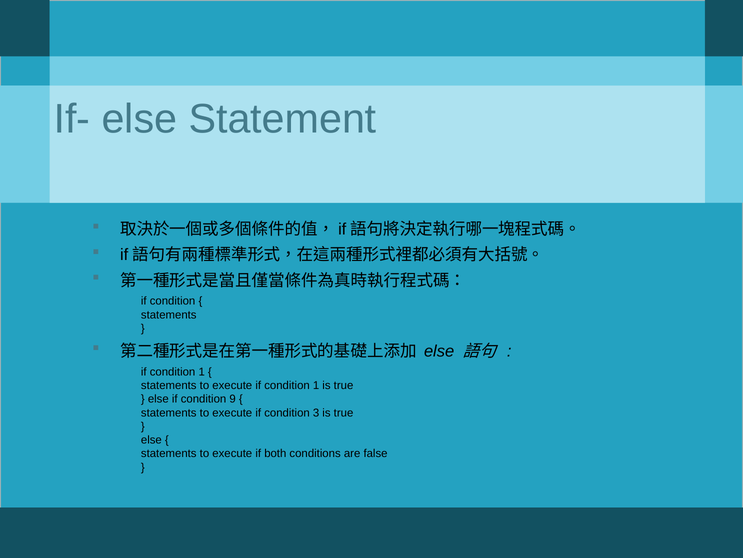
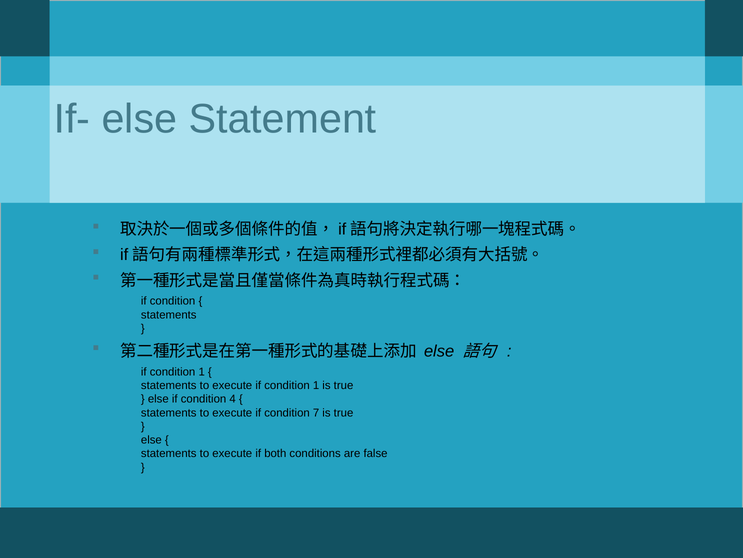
9: 9 -> 4 (233, 399)
3: 3 -> 7 (316, 412)
